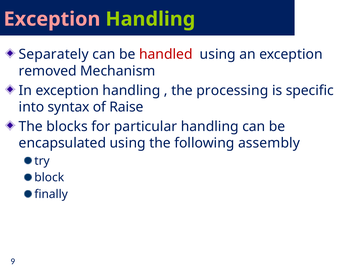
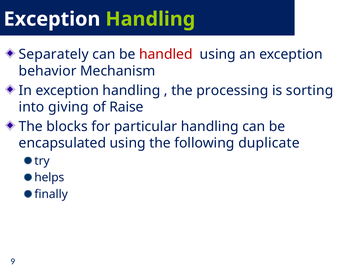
Exception colour: pink -> white (52, 19)
removed: removed -> behavior (48, 71)
specific: specific -> sorting (310, 91)
syntax: syntax -> giving (68, 107)
assembly: assembly -> duplicate (269, 143)
block: block -> helps (49, 178)
